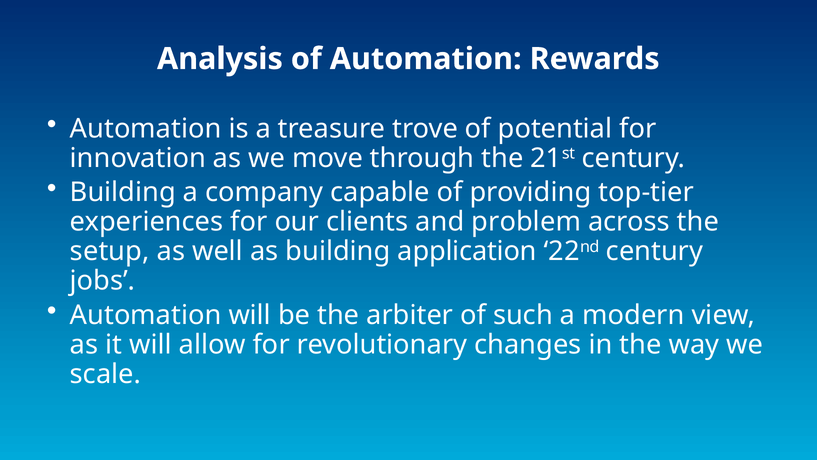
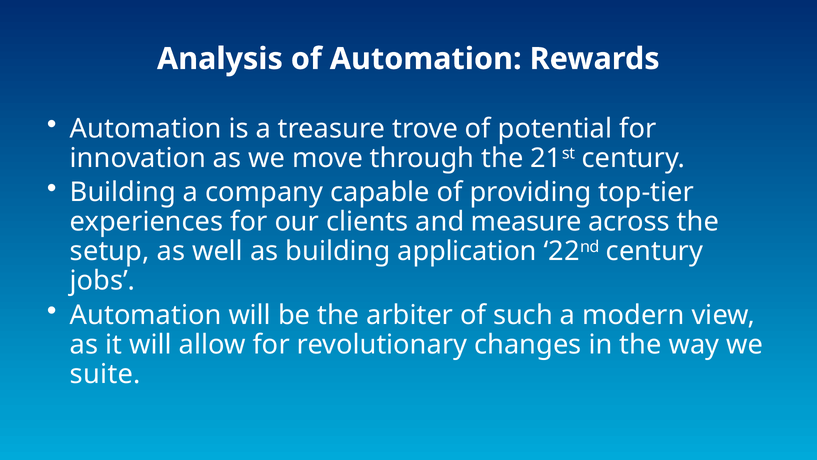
problem: problem -> measure (526, 222)
scale: scale -> suite (105, 374)
